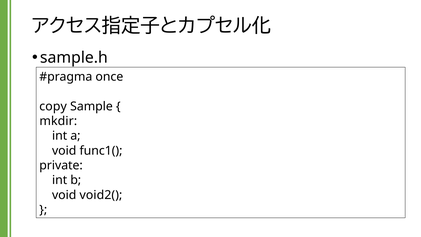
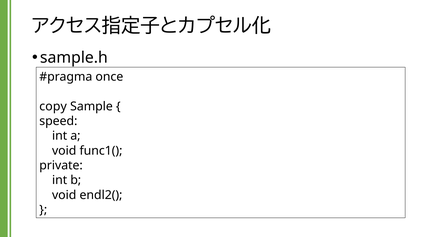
mkdir: mkdir -> speed (58, 121)
void2(: void2( -> endl2( (101, 195)
